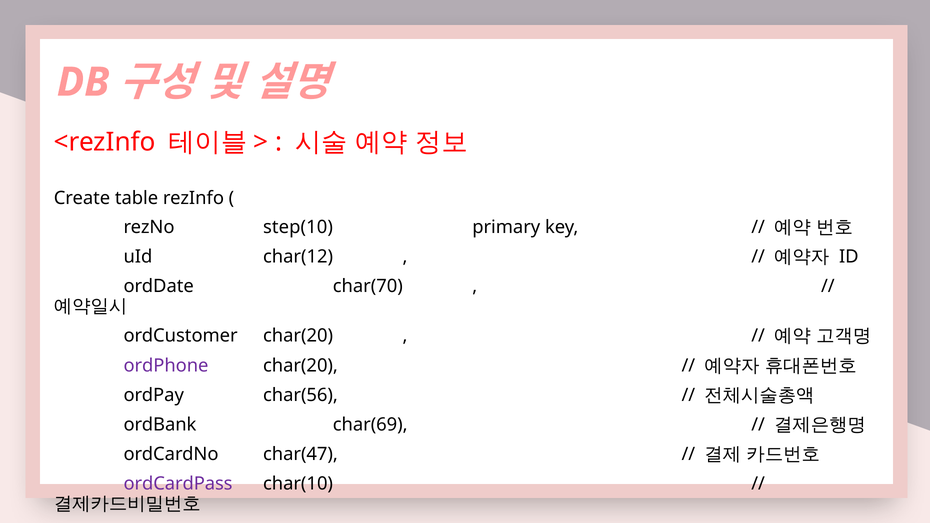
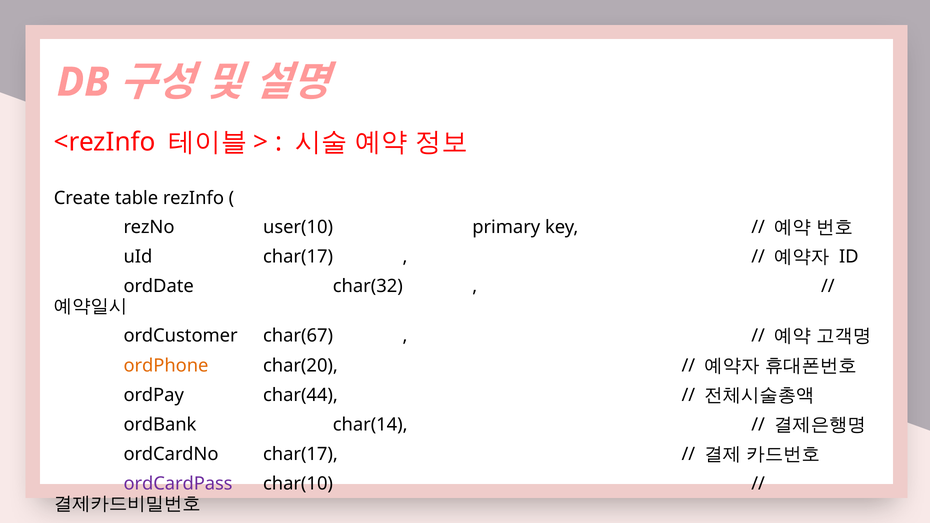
step(10: step(10 -> user(10 (298, 227)
uId char(12: char(12 -> char(17 (298, 257)
char(70: char(70 -> char(32 (368, 286)
ordCustomer char(20: char(20 -> char(67 (298, 336)
ordPhone colour: purple -> orange (166, 366)
char(56: char(56 -> char(44 (300, 395)
char(69: char(69 -> char(14 (370, 425)
ordCardNo char(47: char(47 -> char(17 (300, 454)
